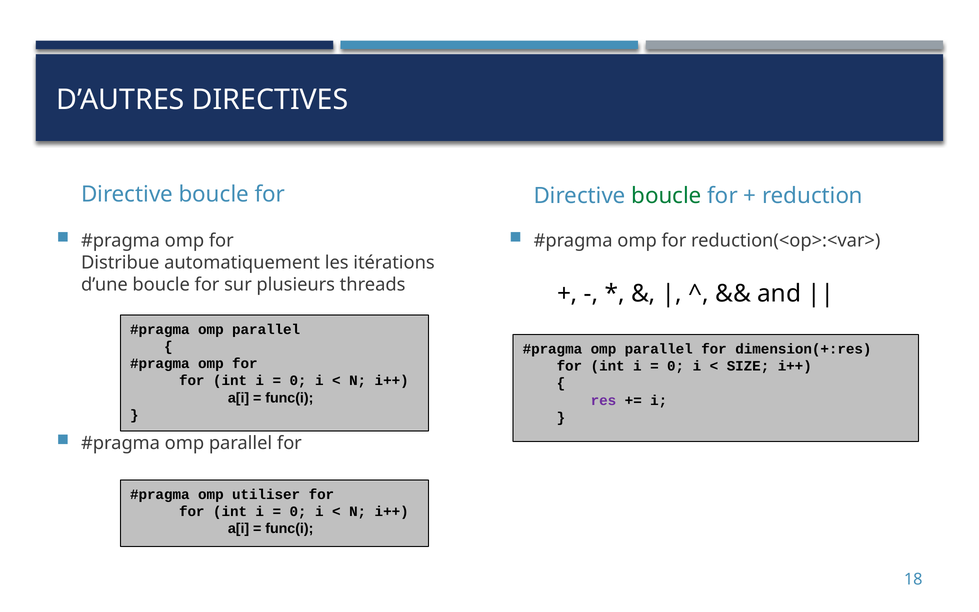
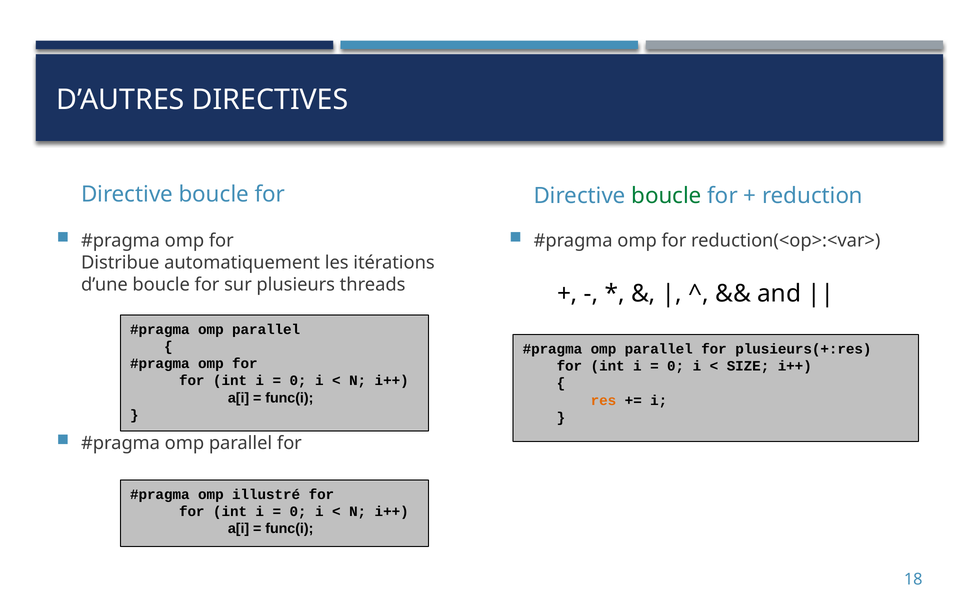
dimension(+:res: dimension(+:res -> plusieurs(+:res (803, 349)
res colour: purple -> orange (603, 400)
utiliser: utiliser -> illustré (266, 494)
